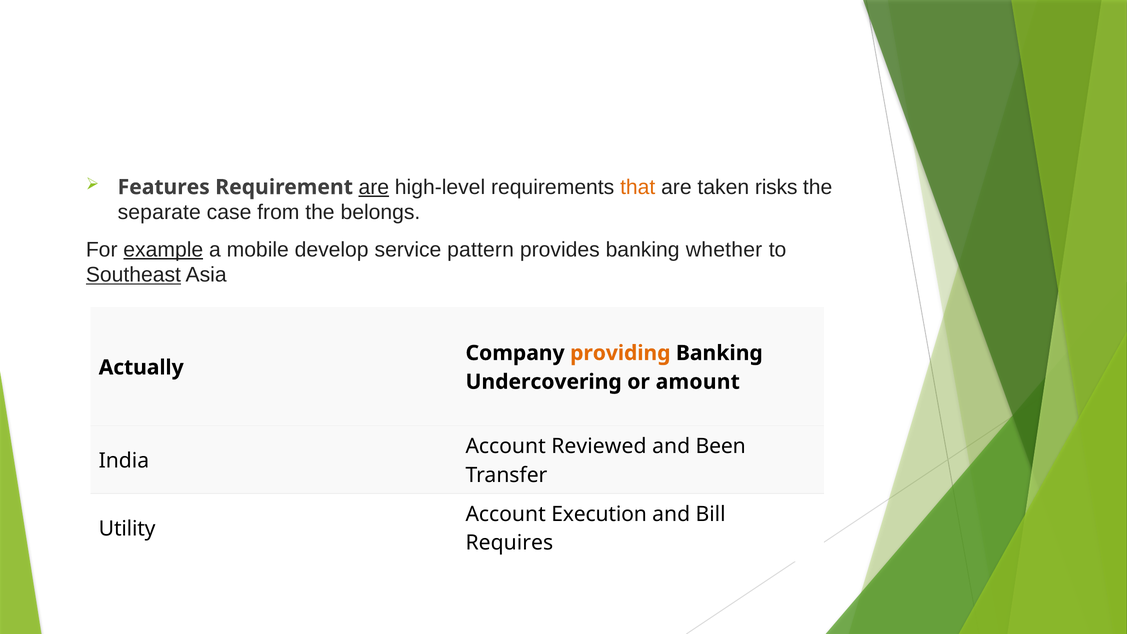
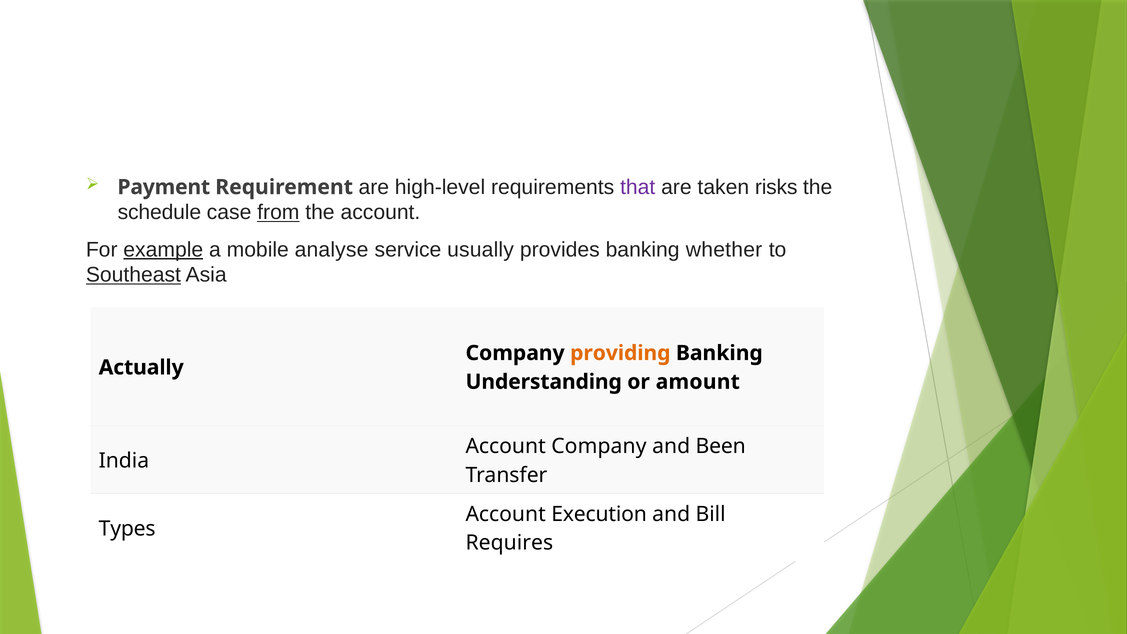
Features: Features -> Payment (164, 187)
are underline: present -> none (374, 187)
that colour: orange -> purple (638, 187)
separate: separate -> schedule (159, 212)
from underline: none -> present (278, 212)
the belongs: belongs -> account (380, 212)
develop: develop -> analyse (332, 250)
pattern: pattern -> usually (481, 250)
Undercovering: Undercovering -> Understanding (544, 382)
Account Reviewed: Reviewed -> Company (599, 446)
Utility: Utility -> Types (127, 529)
